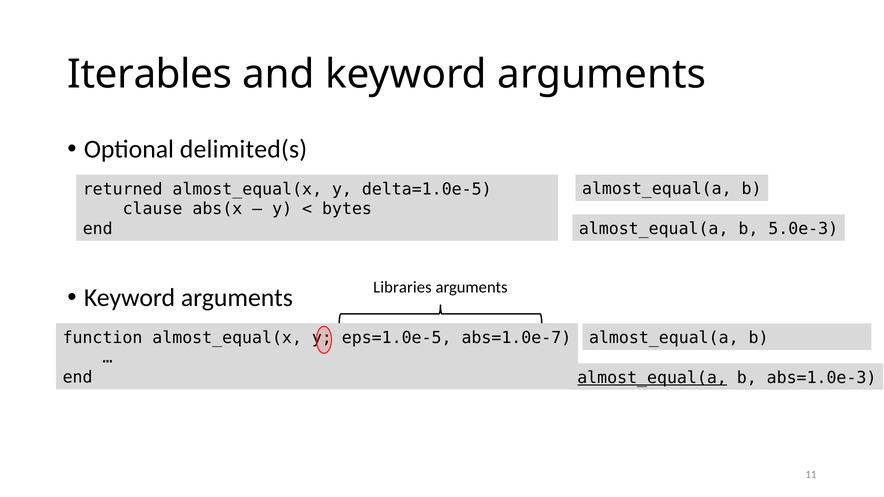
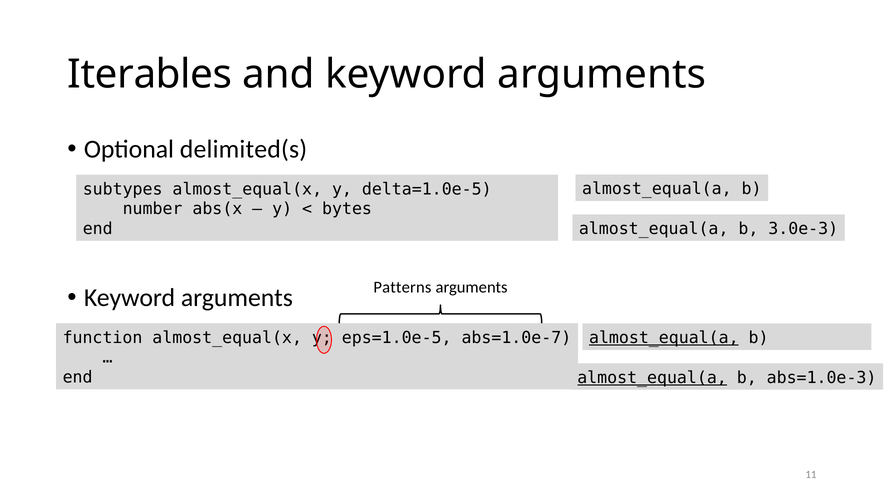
returned: returned -> subtypes (123, 189)
clause: clause -> number (153, 209)
5.0e-3: 5.0e-3 -> 3.0e-3 (803, 229)
Libraries: Libraries -> Patterns (402, 287)
almost_equal(a underline: none -> present (664, 338)
